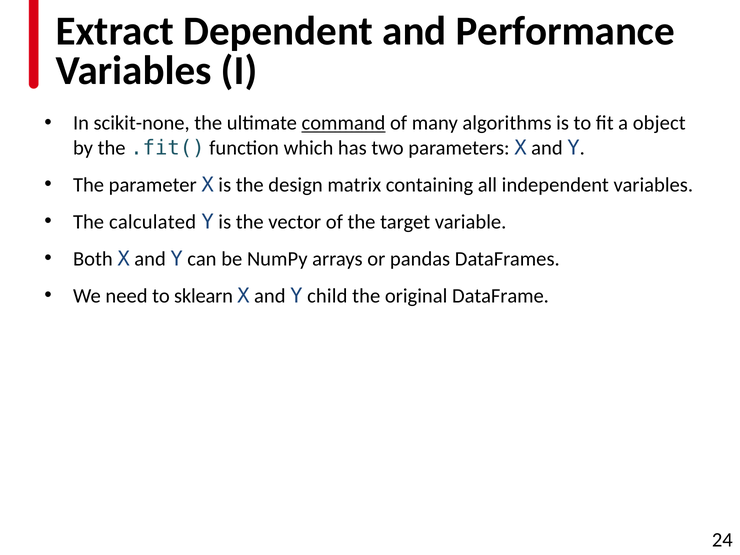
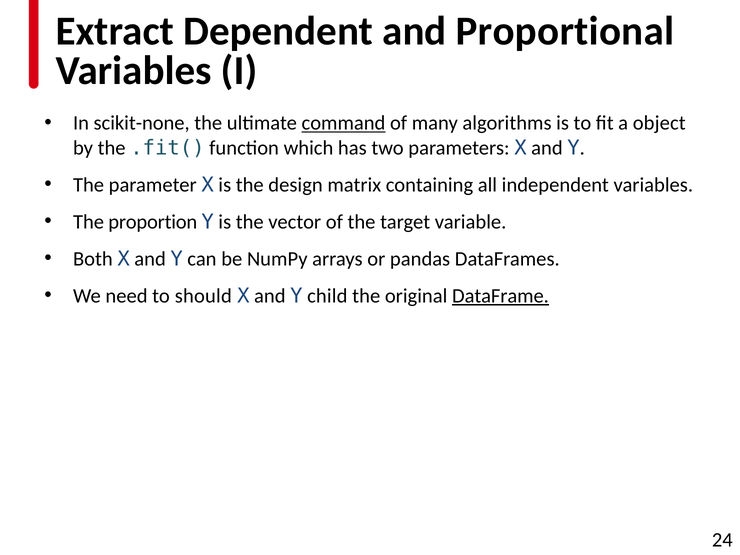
Performance: Performance -> Proportional (565, 31)
calculated: calculated -> proportion (153, 222)
sklearn: sklearn -> should (203, 296)
DataFrame underline: none -> present (500, 296)
